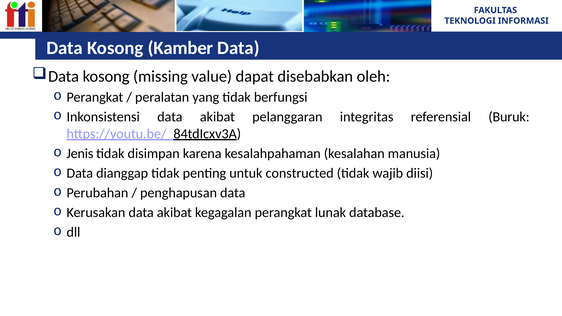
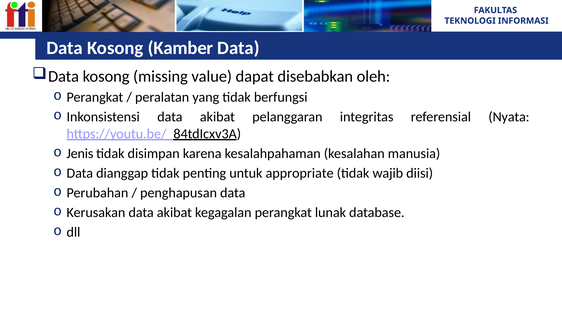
Buruk: Buruk -> Nyata (509, 117)
constructed: constructed -> appropriate (300, 173)
